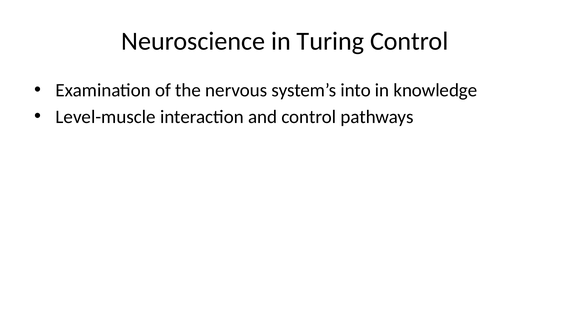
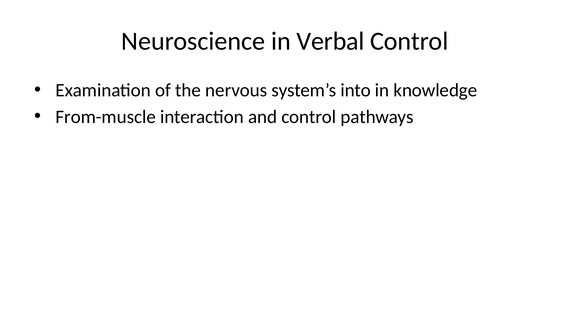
Turing: Turing -> Verbal (331, 41)
Level-muscle: Level-muscle -> From-muscle (106, 117)
